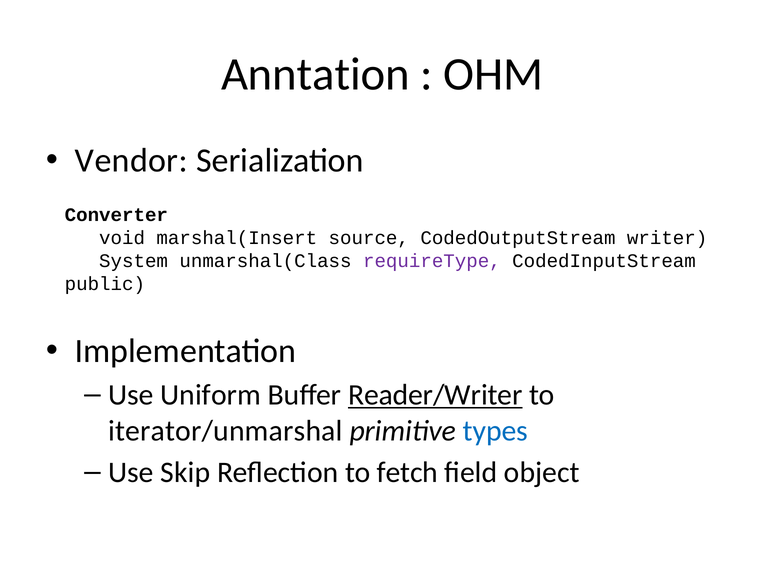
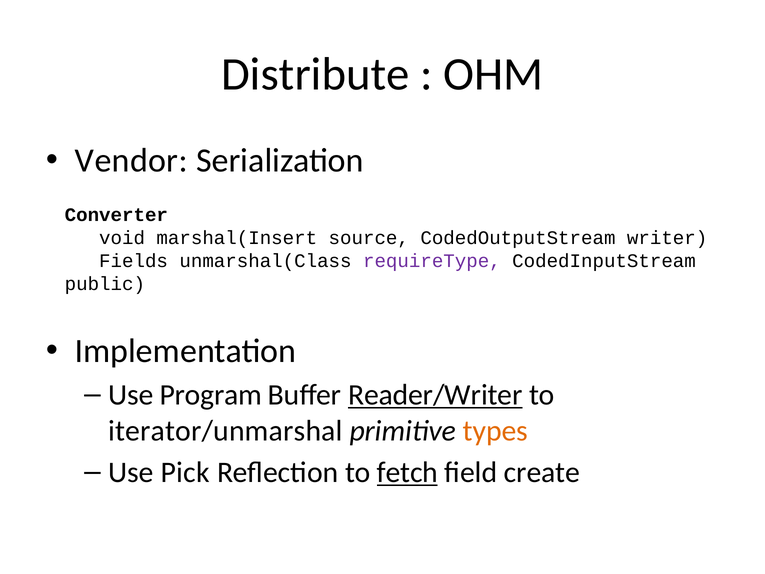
Anntation: Anntation -> Distribute (315, 74)
System: System -> Fields (134, 261)
Uniform: Uniform -> Program (211, 395)
types colour: blue -> orange (495, 431)
Skip: Skip -> Pick (185, 472)
fetch underline: none -> present (407, 472)
object: object -> create (542, 472)
